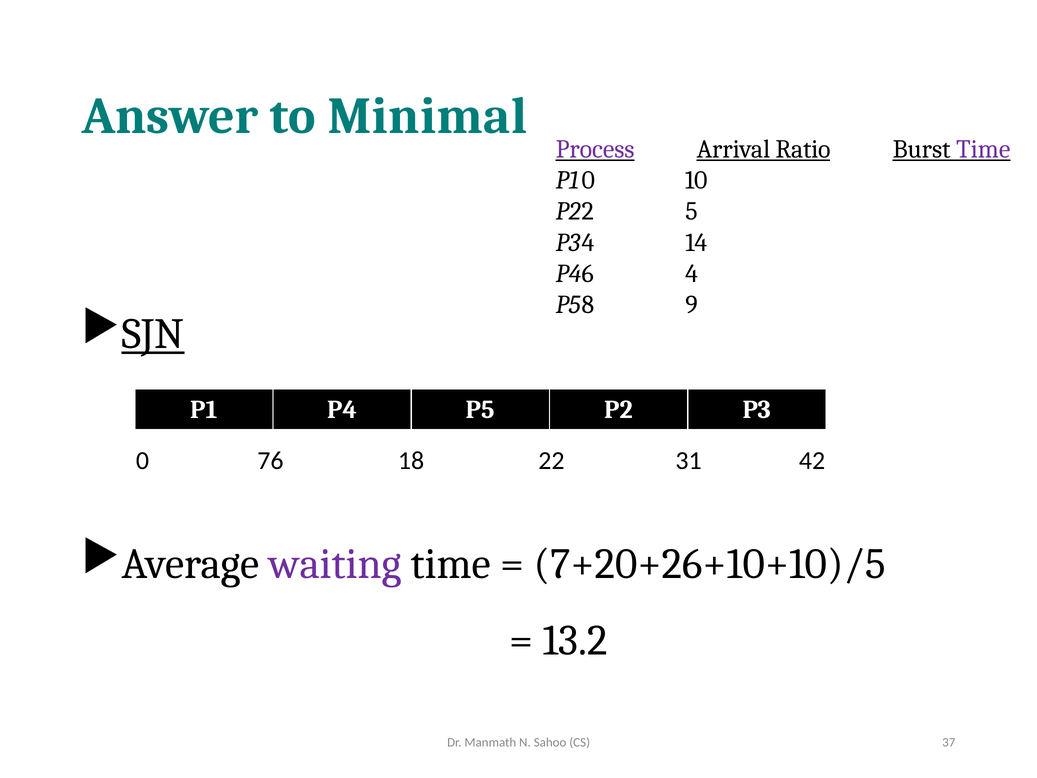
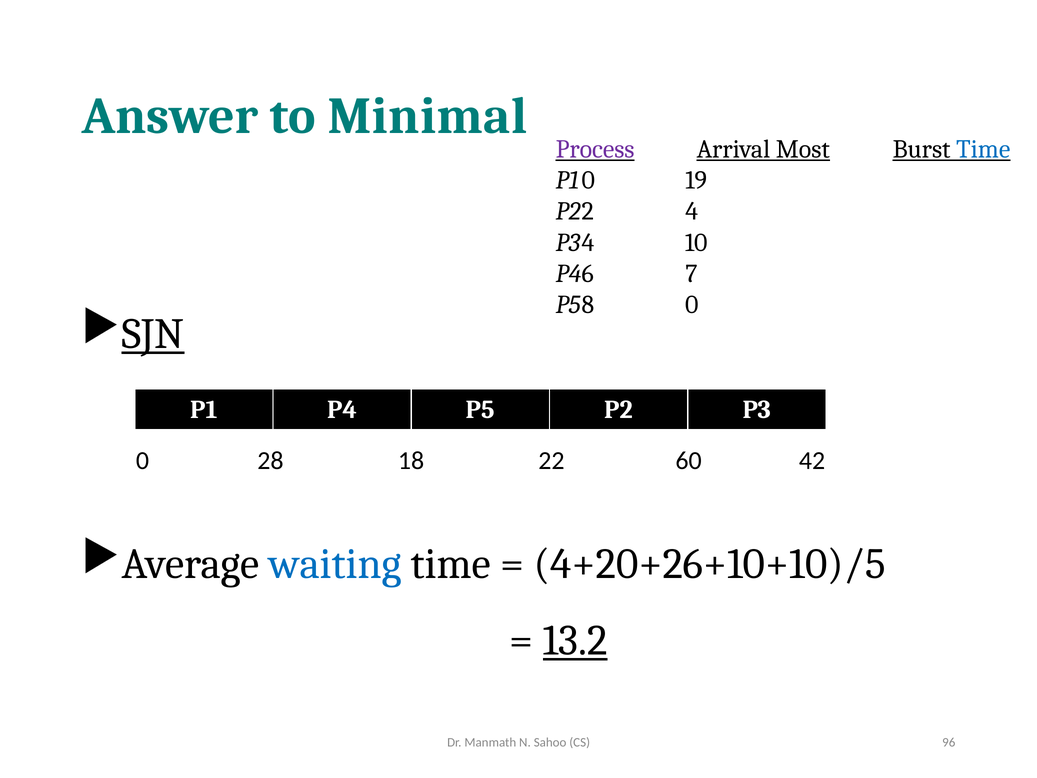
Ratio: Ratio -> Most (803, 149)
Time colour: purple -> blue (983, 149)
10: 10 -> 19 (696, 180)
5: 5 -> 4 (692, 211)
14: 14 -> 10 (696, 242)
4: 4 -> 7 (691, 273)
9: 9 -> 0 (692, 305)
76: 76 -> 28 (270, 461)
31: 31 -> 60 (689, 461)
waiting colour: purple -> blue (335, 564)
7+20+26+10+10)/5: 7+20+26+10+10)/5 -> 4+20+26+10+10)/5 (710, 564)
13.2 underline: none -> present (575, 640)
37: 37 -> 96 (949, 742)
